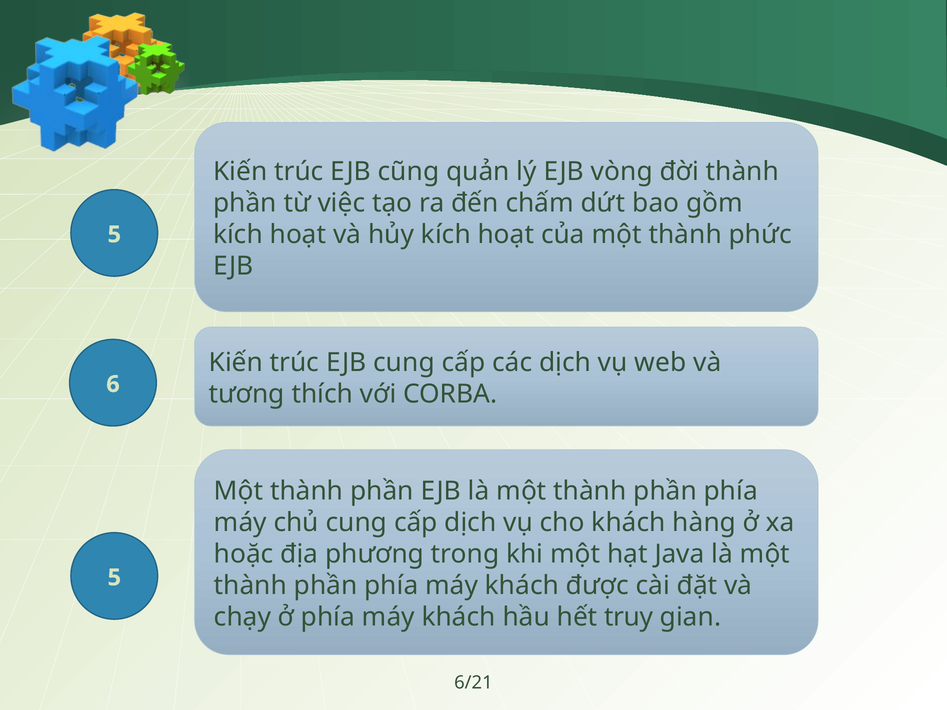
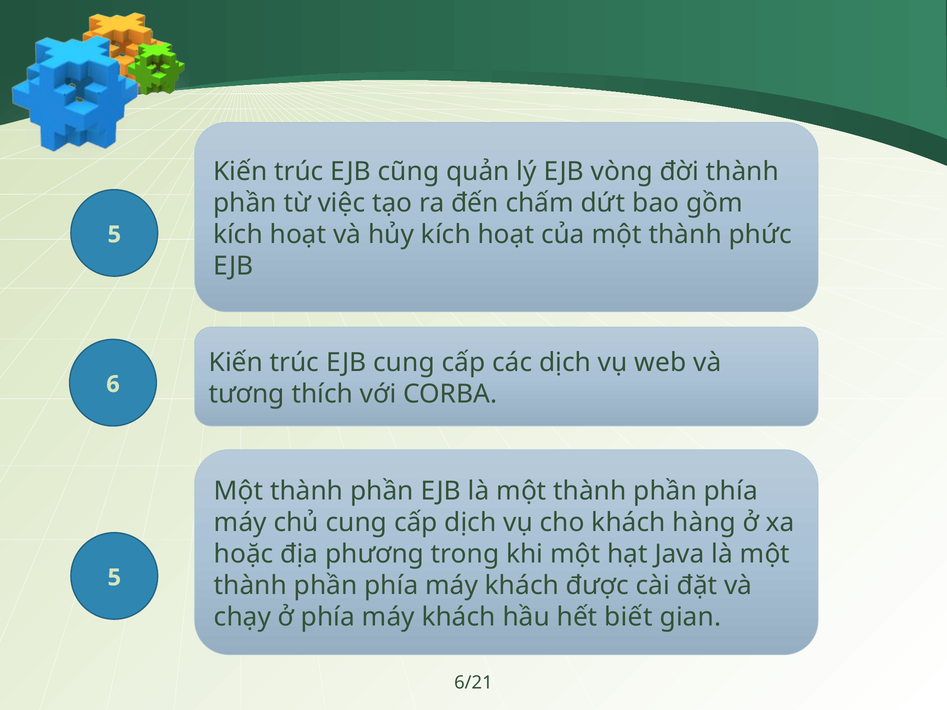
truy: truy -> biết (629, 617)
